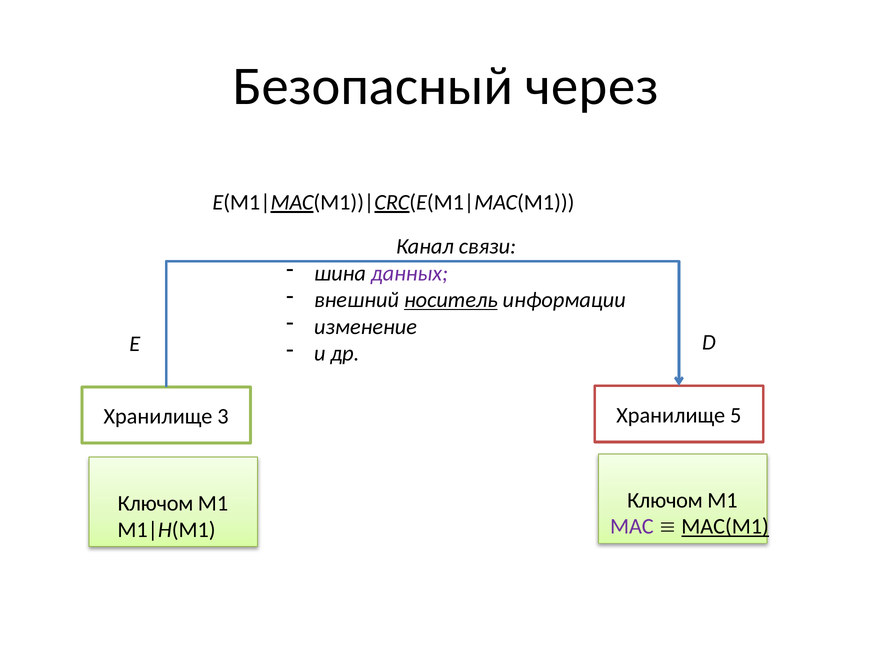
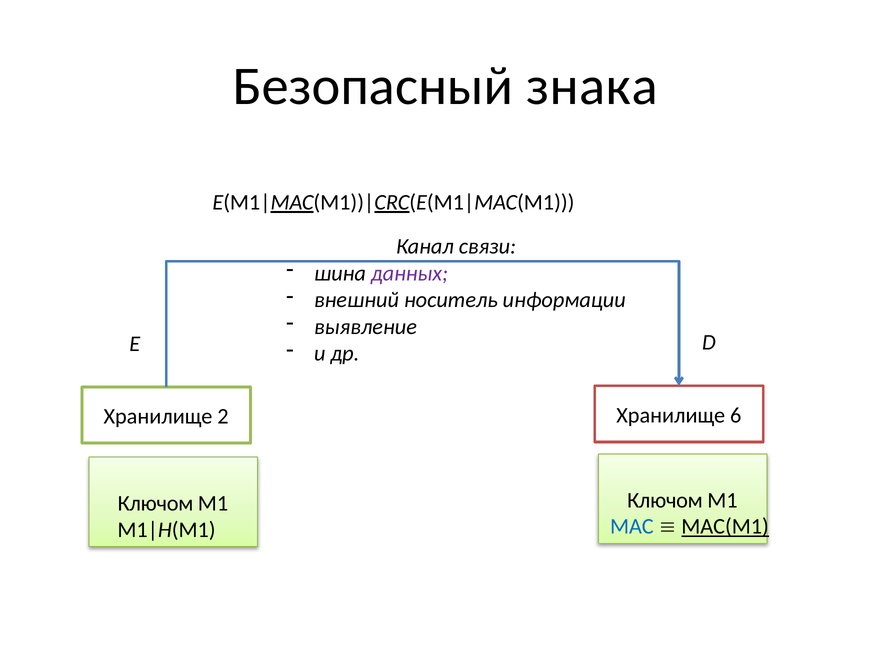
через: через -> знака (592, 86)
носитель underline: present -> none (451, 300)
изменение: изменение -> выявление (365, 327)
3: 3 -> 2 (223, 417)
5: 5 -> 6 (736, 415)
MAC colour: purple -> blue (632, 527)
